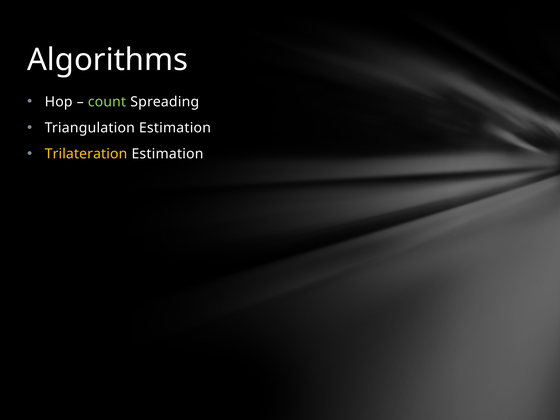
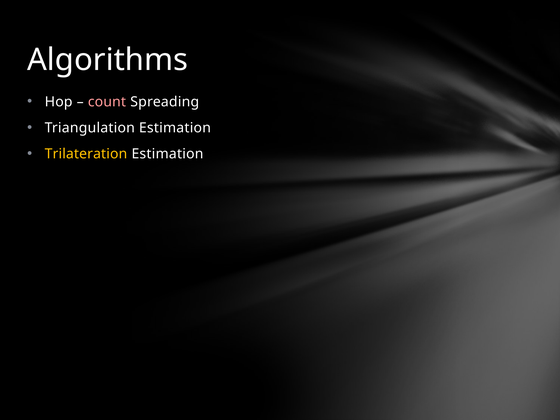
count colour: light green -> pink (107, 102)
